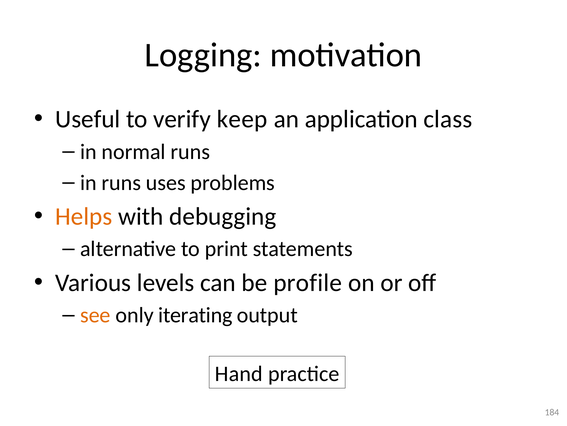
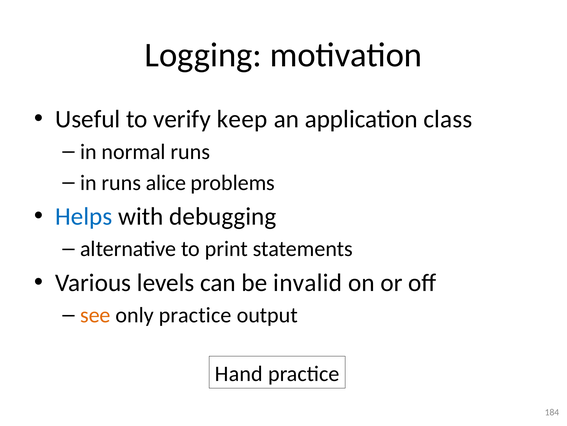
uses: uses -> alice (166, 182)
Helps colour: orange -> blue (84, 216)
profile: profile -> invalid (308, 282)
only iterating: iterating -> practice (195, 315)
